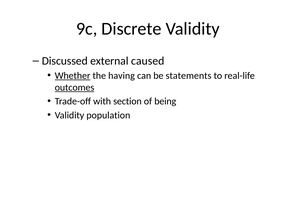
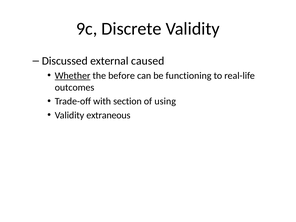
having: having -> before (122, 76)
statements: statements -> functioning (189, 76)
outcomes underline: present -> none (75, 88)
being: being -> using (165, 101)
population: population -> extraneous (108, 115)
